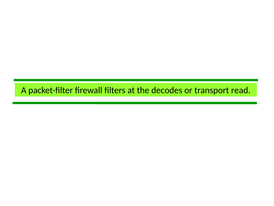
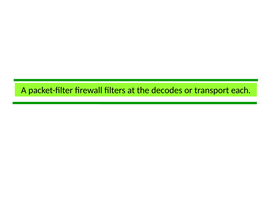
read: read -> each (241, 90)
